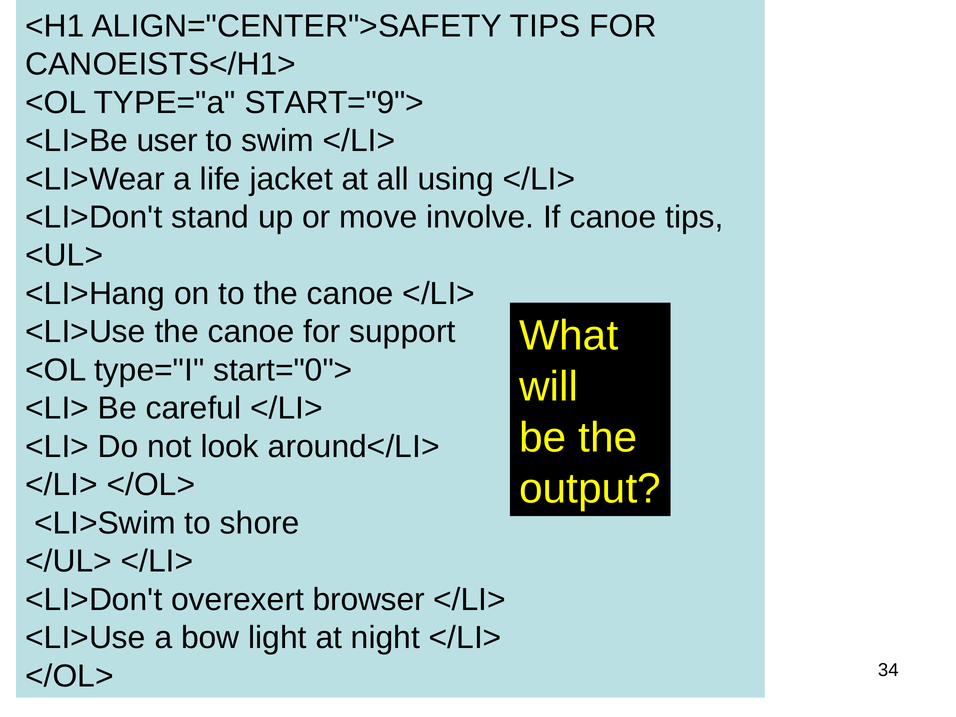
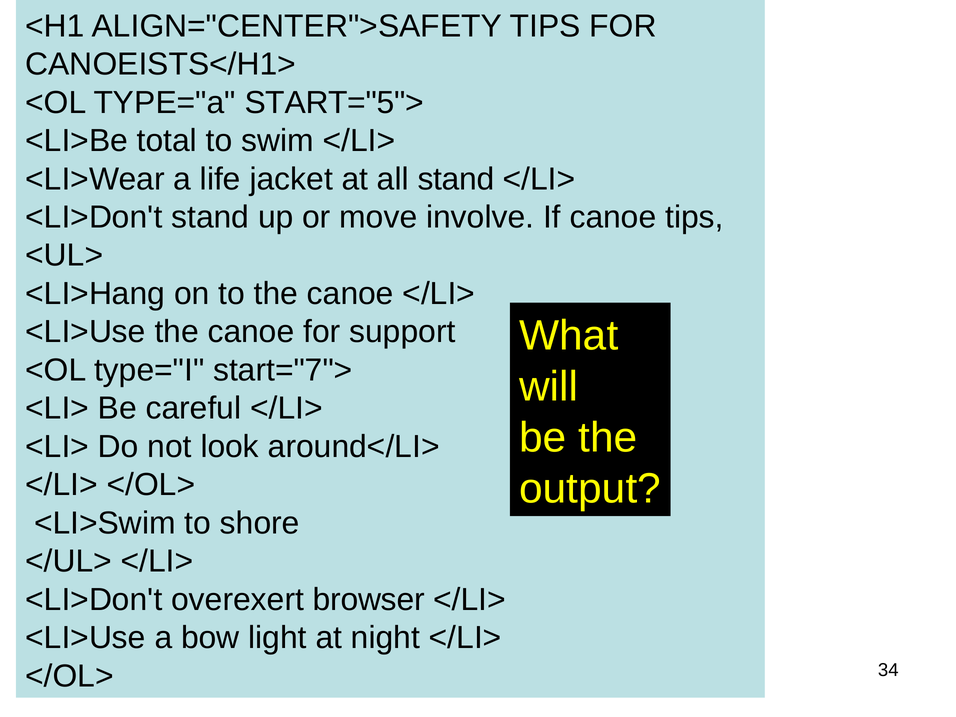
START="9">: START="9"> -> START="5"> (334, 103)
user: user -> total (167, 141)
all using: using -> stand (456, 179)
start="0">: start="0"> -> start="7"> (283, 370)
